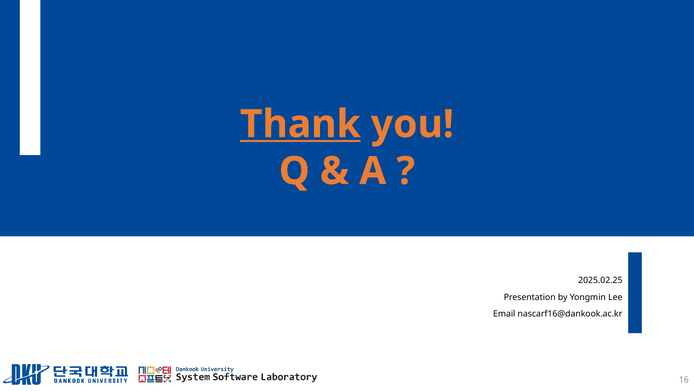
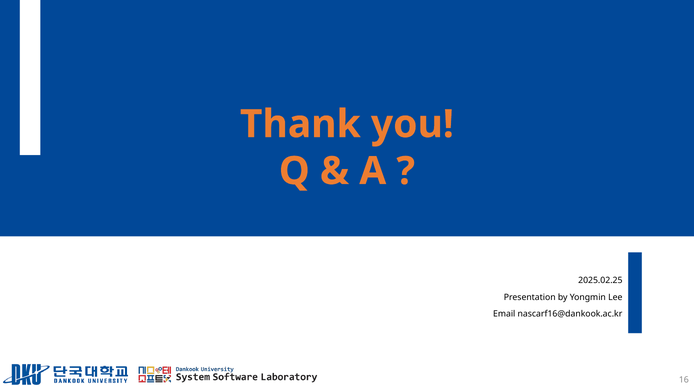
Thank underline: present -> none (300, 124)
